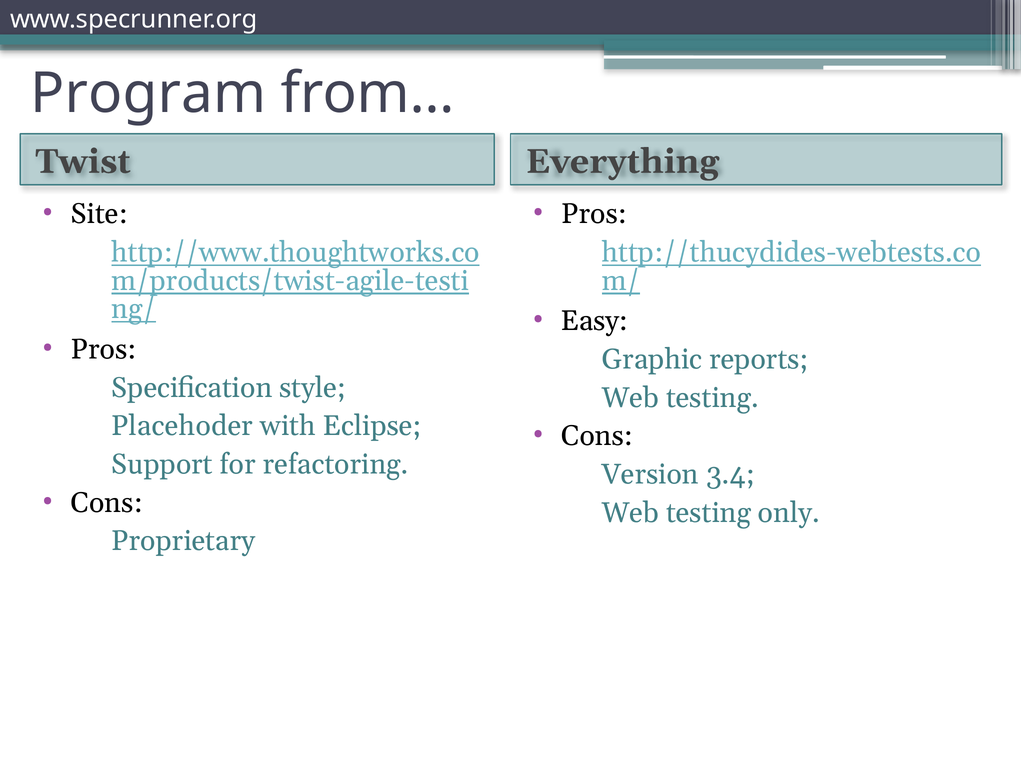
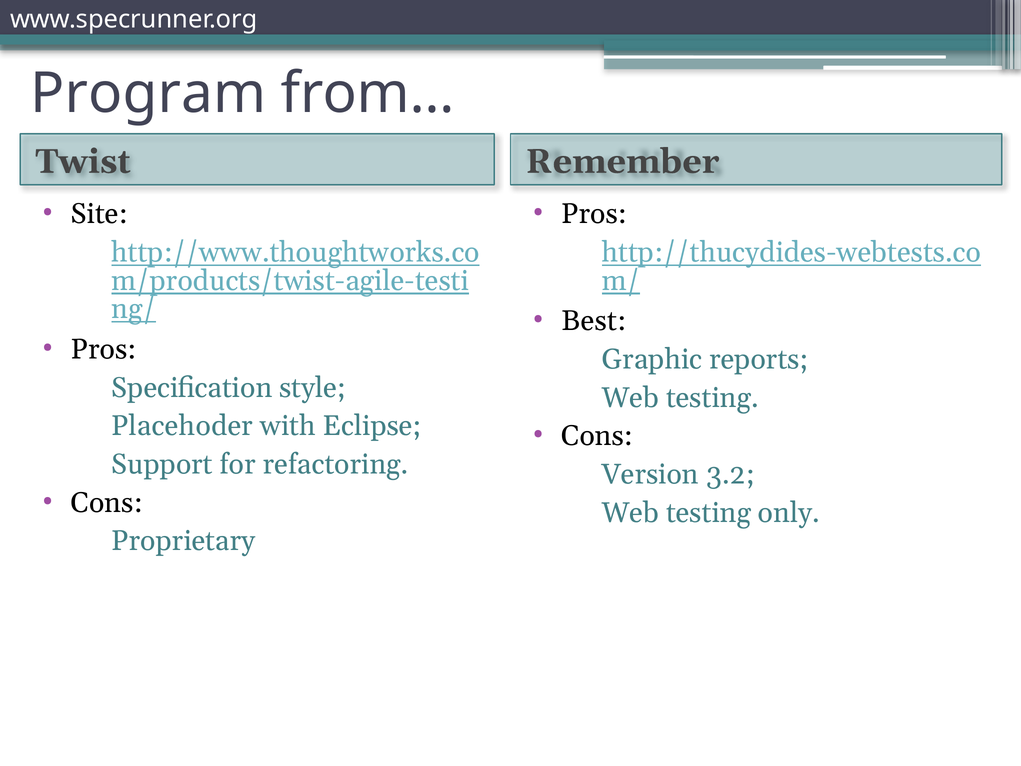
Everything: Everything -> Remember (623, 161)
Easy: Easy -> Best (594, 321)
3.4: 3.4 -> 3.2 (730, 474)
